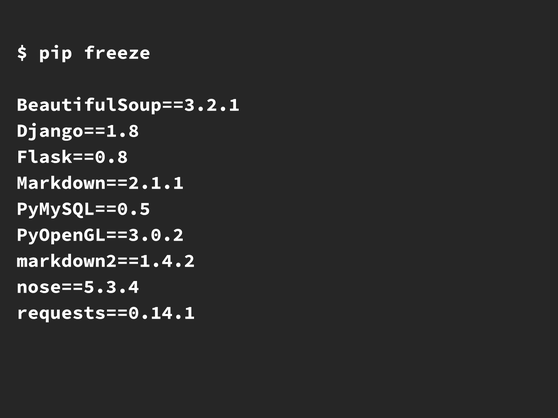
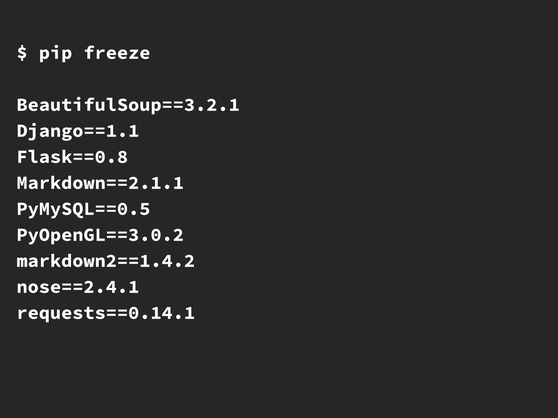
Django==1.8: Django==1.8 -> Django==1.1 (78, 131)
nose==5.3.4: nose==5.3.4 -> nose==2.4.1 (78, 287)
